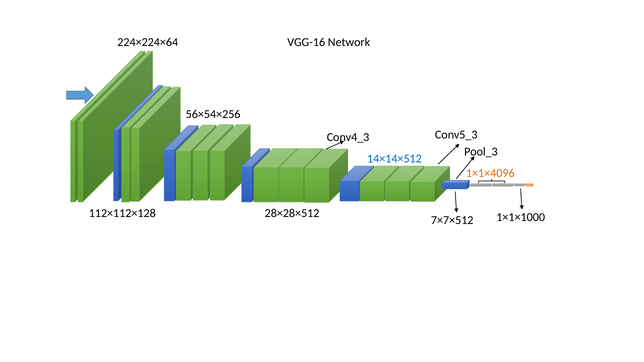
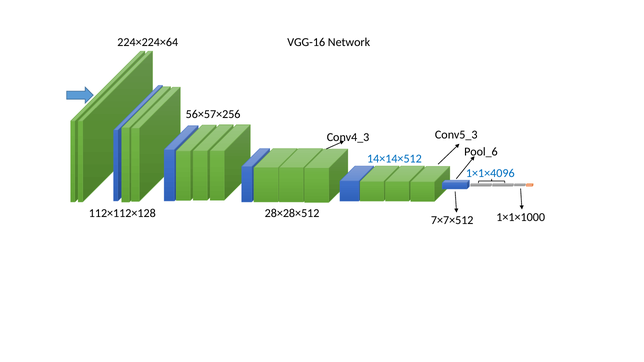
56×54×256: 56×54×256 -> 56×57×256 (213, 115)
Pool_3: Pool_3 -> Pool_6 (481, 152)
1×1×4096 colour: orange -> blue (490, 174)
